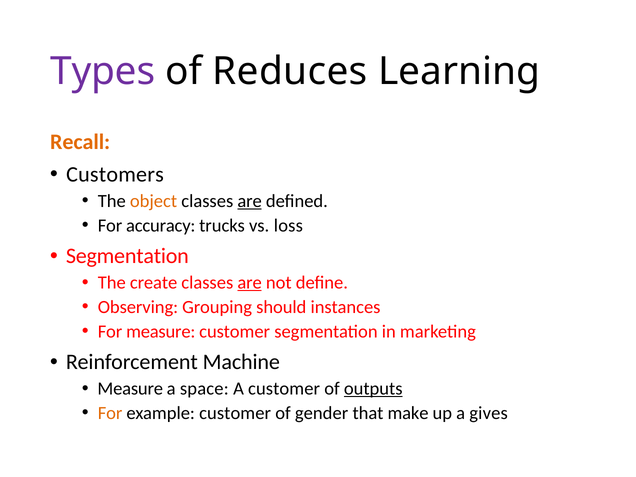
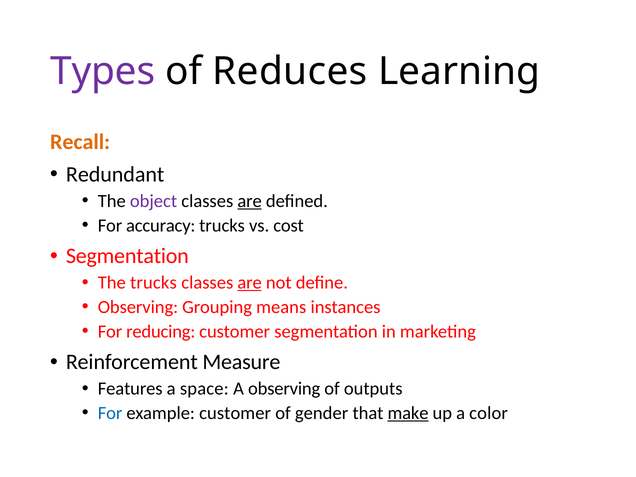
Customers: Customers -> Redundant (115, 175)
object colour: orange -> purple (154, 201)
loss: loss -> cost (289, 225)
The create: create -> trucks (153, 283)
should: should -> means (281, 307)
For measure: measure -> reducing (161, 331)
Machine: Machine -> Measure (241, 362)
Measure: Measure -> Features (130, 389)
A customer: customer -> observing (284, 389)
outputs underline: present -> none (373, 389)
For colour: orange -> blue (110, 413)
make underline: none -> present (408, 413)
gives: gives -> color (489, 413)
